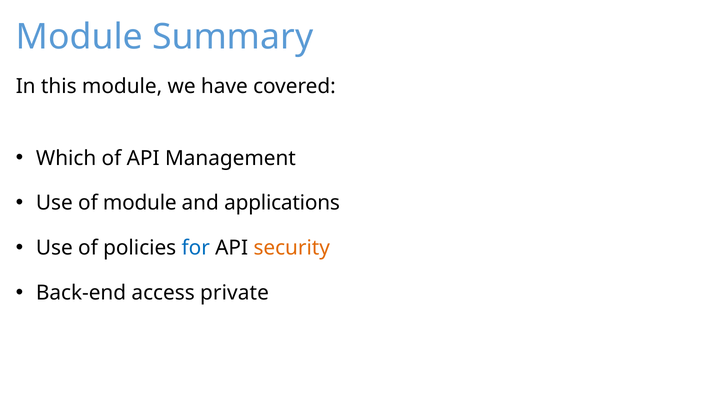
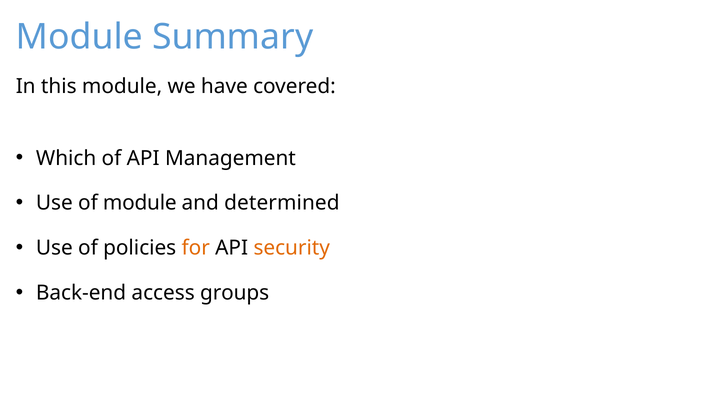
applications: applications -> determined (282, 203)
for colour: blue -> orange (196, 248)
private: private -> groups (235, 293)
